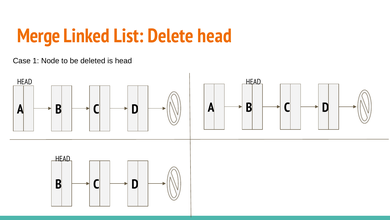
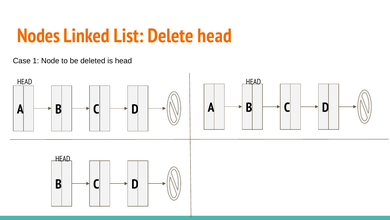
Merge: Merge -> Nodes (39, 36)
